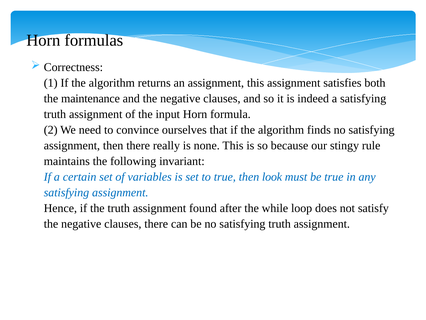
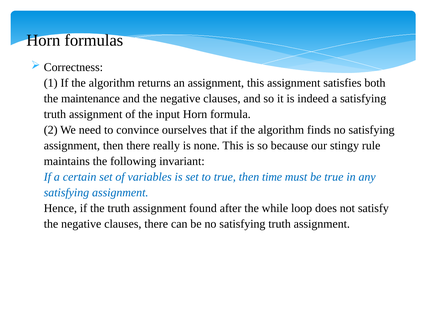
look: look -> time (272, 177)
